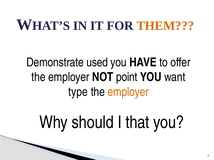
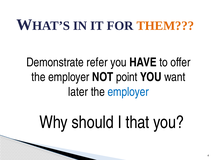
used: used -> refer (97, 62)
type: type -> later (78, 92)
employer colour: orange -> blue (128, 92)
